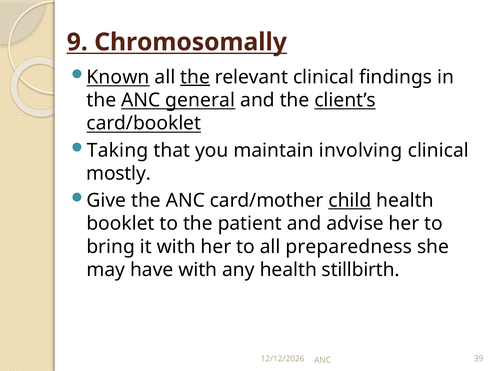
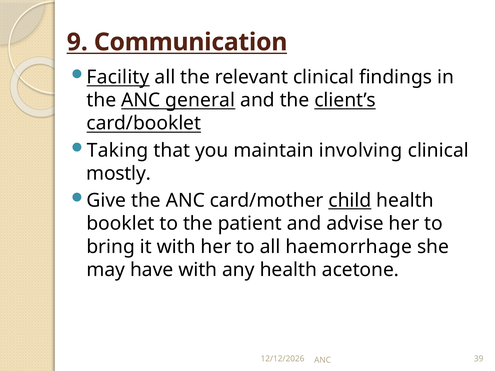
Chromosomally: Chromosomally -> Communication (191, 42)
Known: Known -> Facility (118, 77)
the underline: present -> none (195, 77)
preparedness: preparedness -> haemorrhage (349, 247)
stillbirth: stillbirth -> acetone (361, 270)
